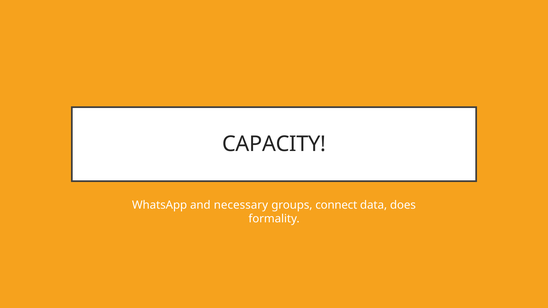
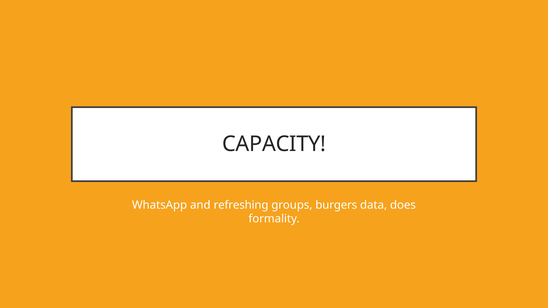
necessary: necessary -> refreshing (241, 205)
connect: connect -> burgers (336, 205)
